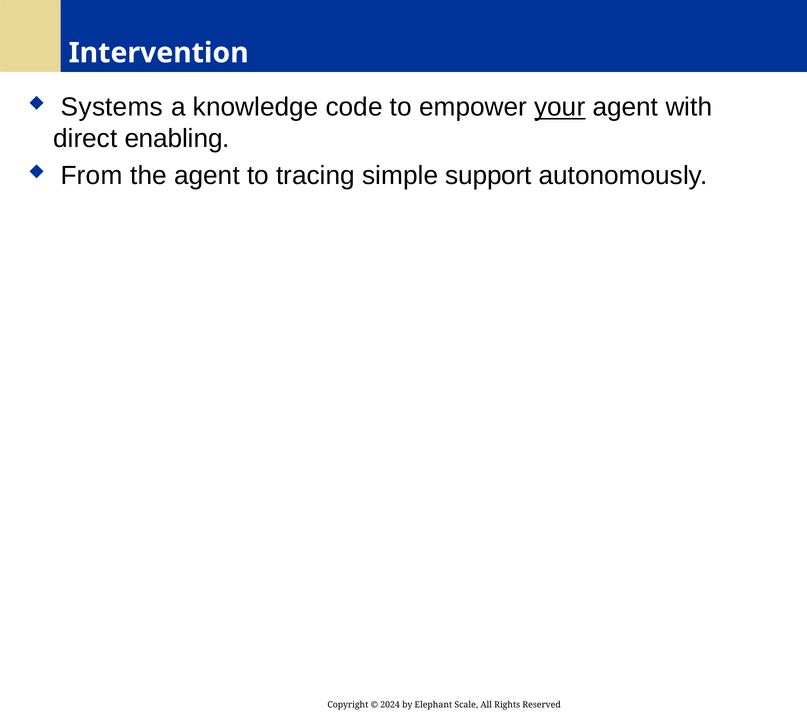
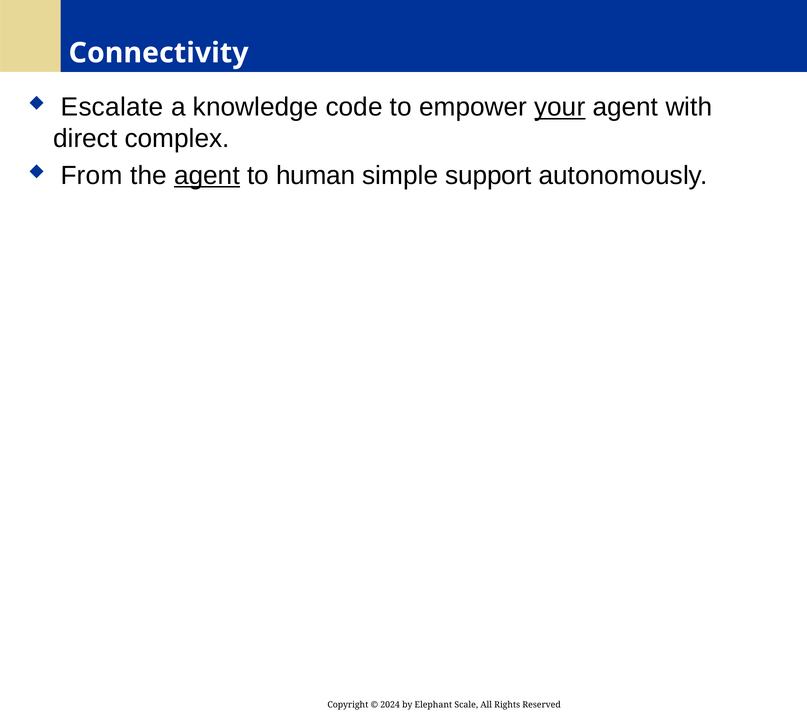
Intervention: Intervention -> Connectivity (159, 53)
Systems: Systems -> Escalate (112, 107)
enabling: enabling -> complex (177, 139)
agent underline: none -> present (207, 175)
tracing: tracing -> human (316, 175)
